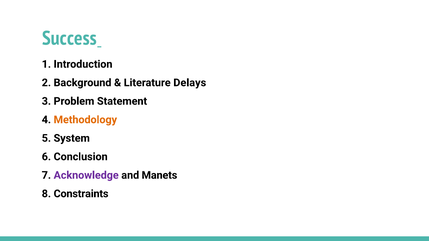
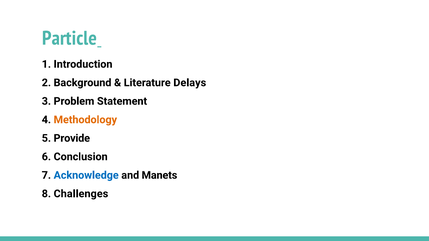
Success: Success -> Particle (70, 38)
System: System -> Provide (72, 138)
Acknowledge colour: purple -> blue (86, 175)
Constraints: Constraints -> Challenges (81, 194)
